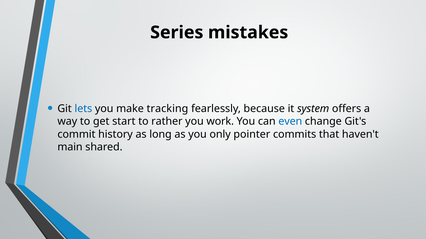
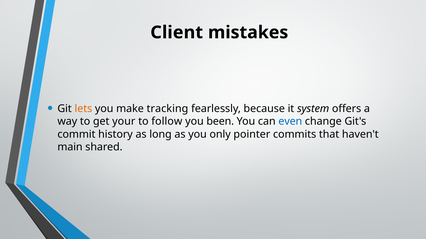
Series: Series -> Client (177, 33)
lets colour: blue -> orange (83, 109)
start: start -> your (124, 122)
rather: rather -> follow (167, 122)
work: work -> been (220, 122)
